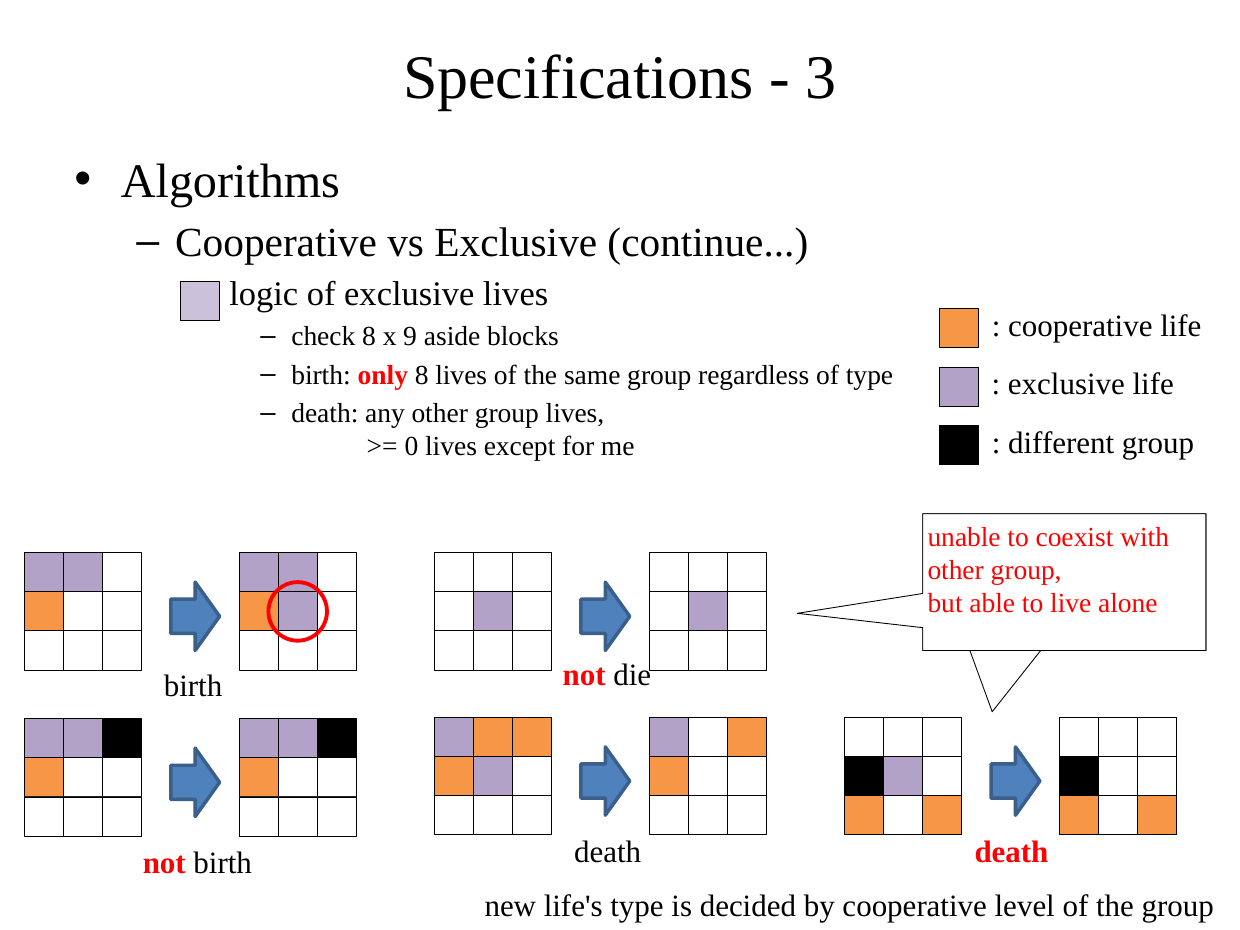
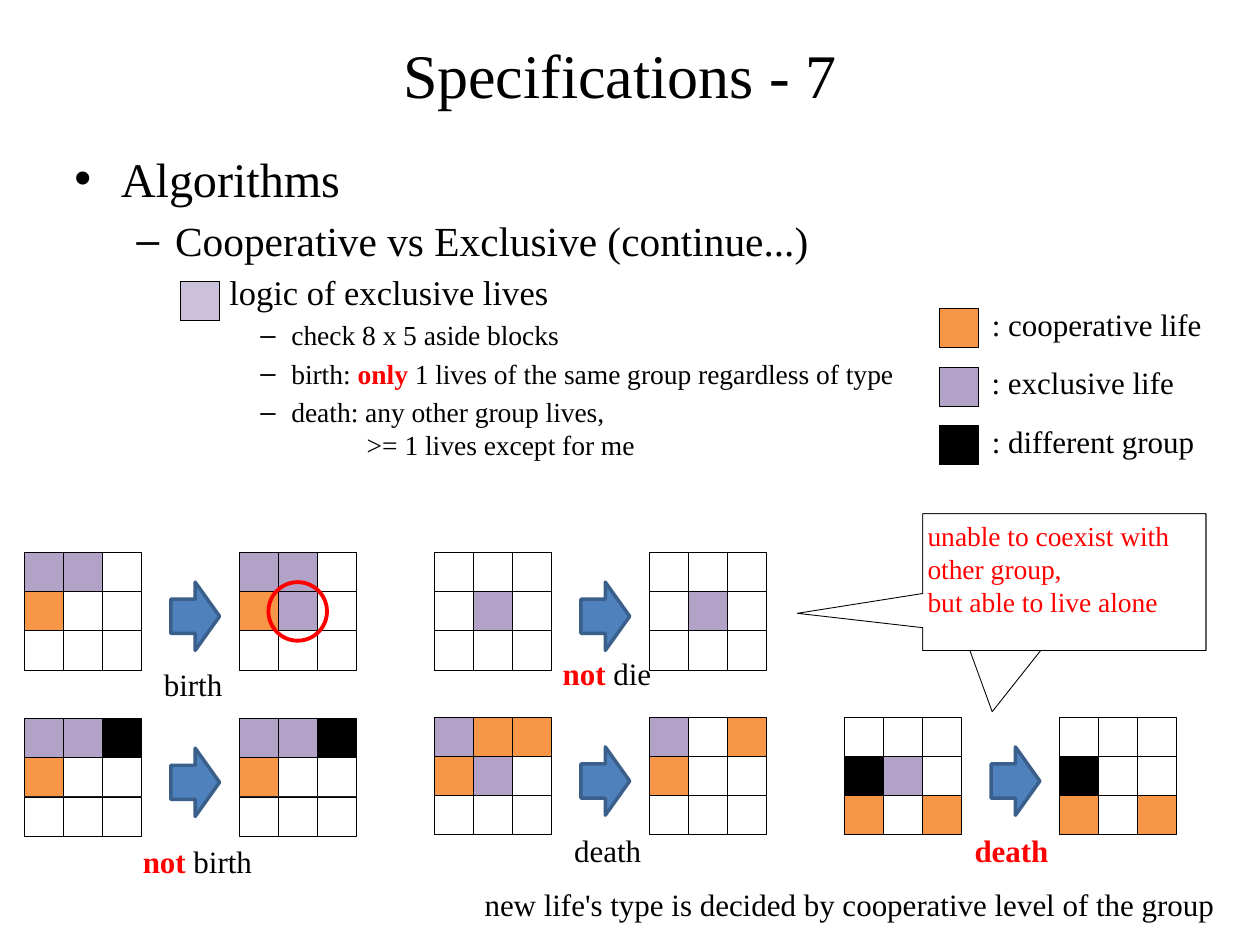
3: 3 -> 7 (821, 78)
9: 9 -> 5 (410, 337)
only 8: 8 -> 1 (422, 375)
0: 0 -> 1 (412, 447)
